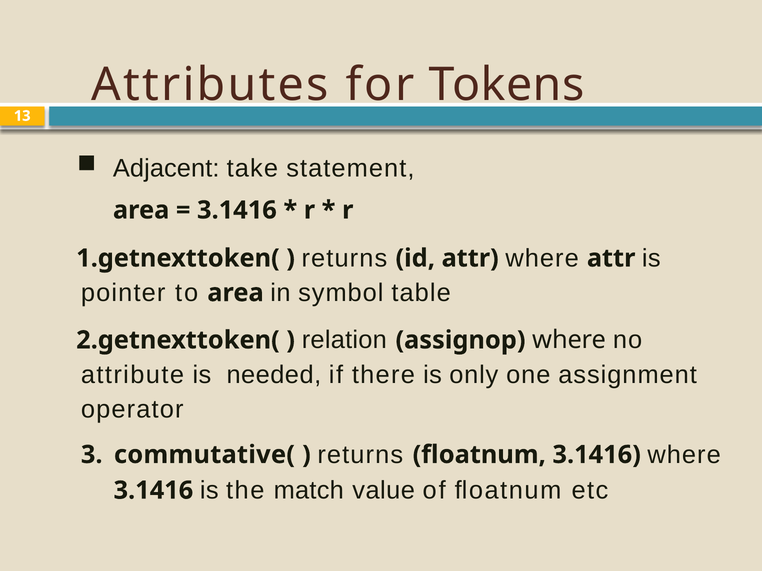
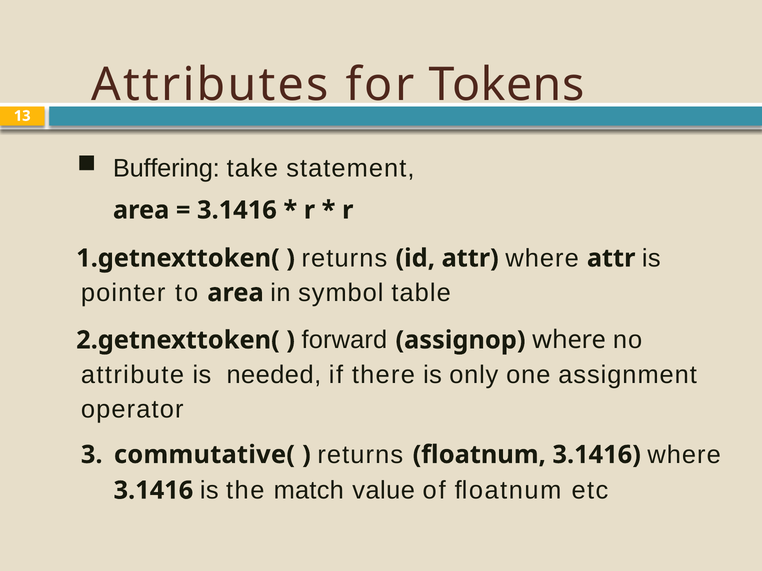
Adjacent: Adjacent -> Buffering (166, 168)
relation: relation -> forward (344, 340)
